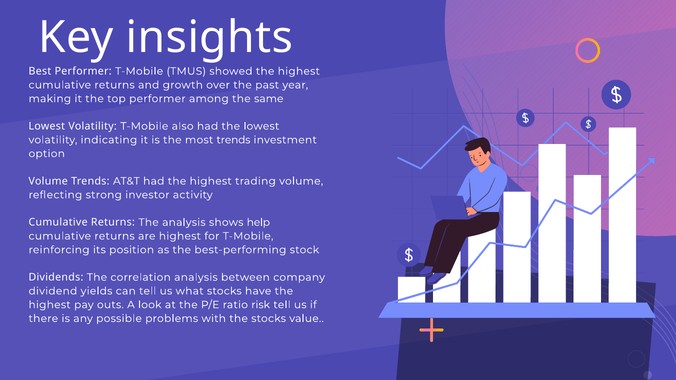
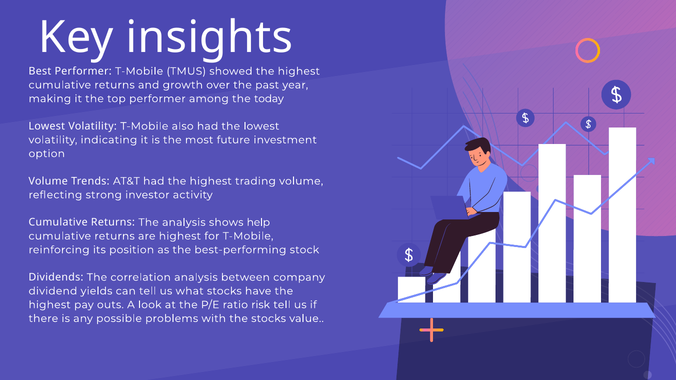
same: same -> today (269, 99)
most trends: trends -> future (233, 140)
